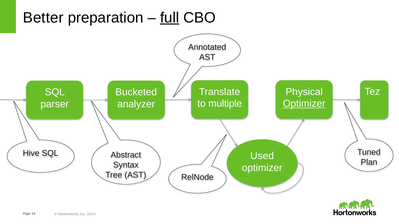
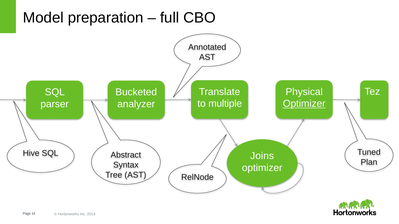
Better: Better -> Model (43, 18)
full underline: present -> none (170, 18)
Used: Used -> Joins (262, 156)
